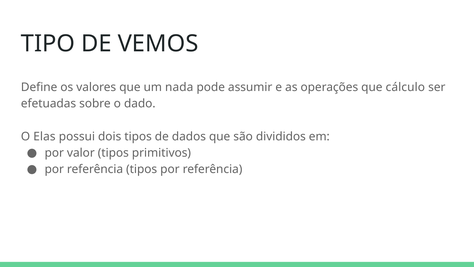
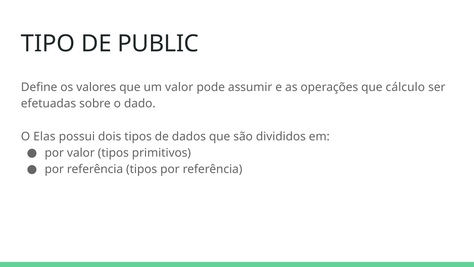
VEMOS: VEMOS -> PUBLIC (158, 44)
um nada: nada -> valor (179, 87)
